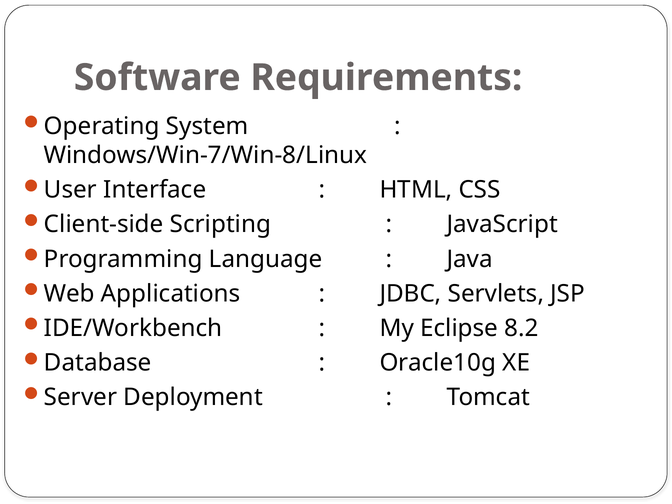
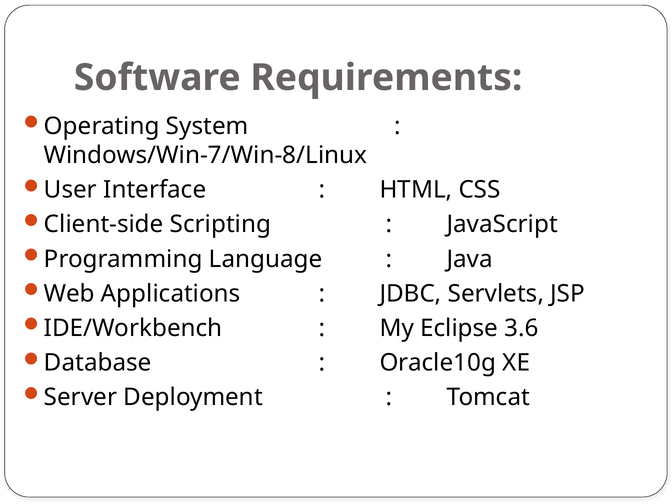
8.2: 8.2 -> 3.6 (522, 328)
